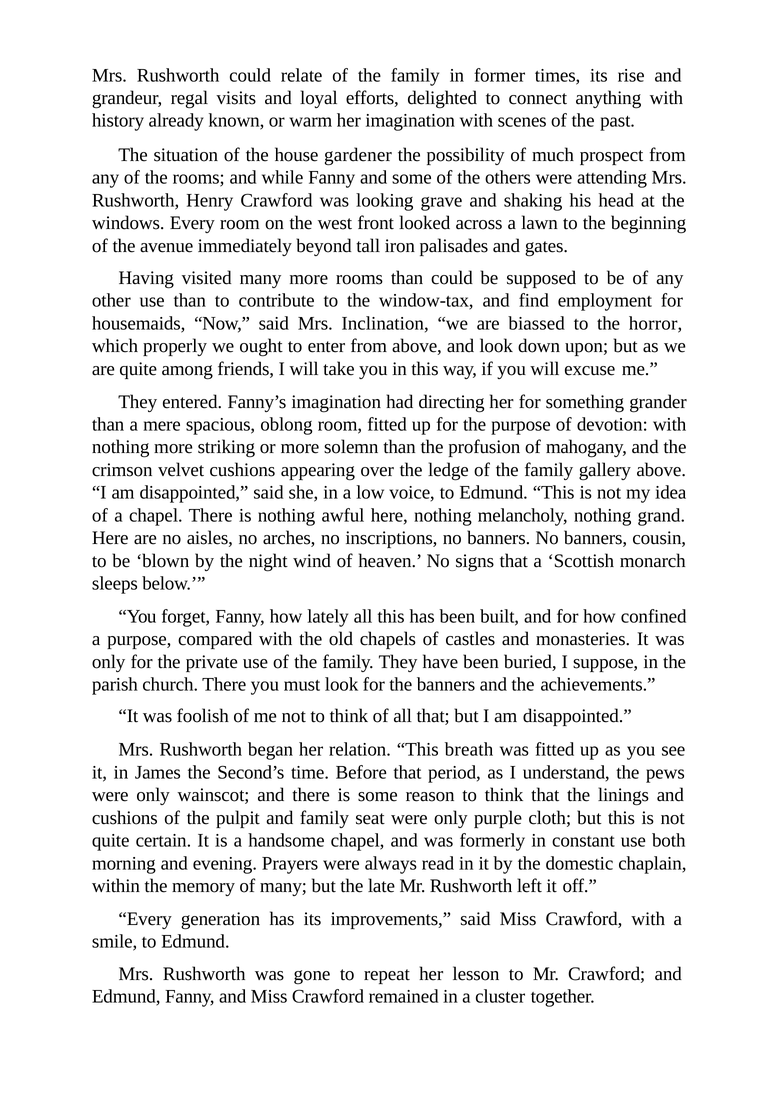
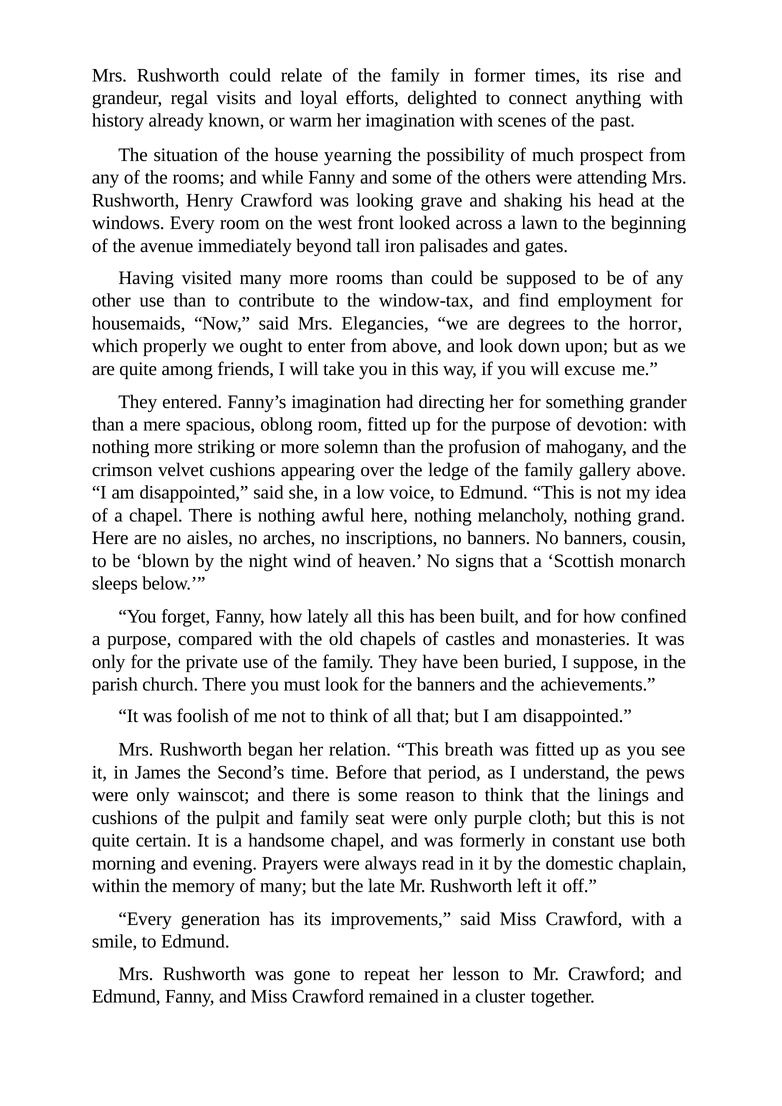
gardener: gardener -> yearning (358, 155)
Inclination: Inclination -> Elegancies (385, 323)
biassed: biassed -> degrees (537, 323)
